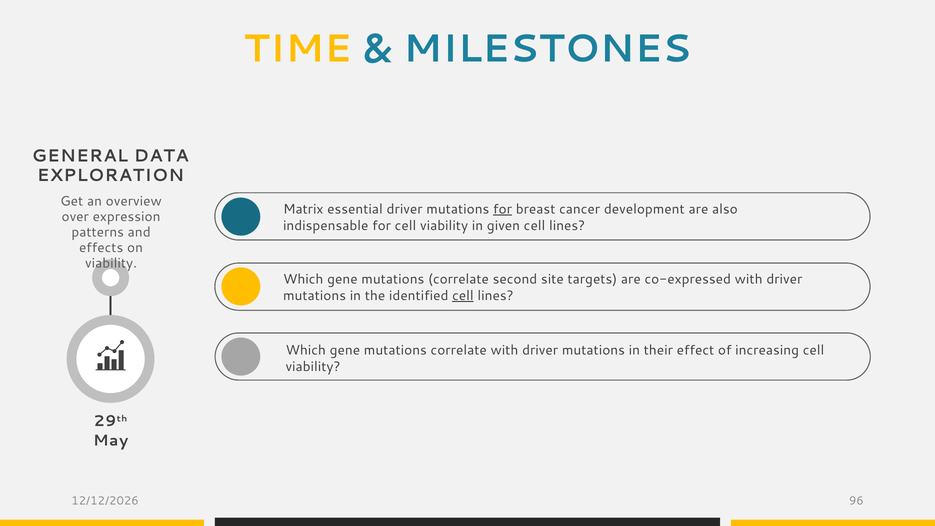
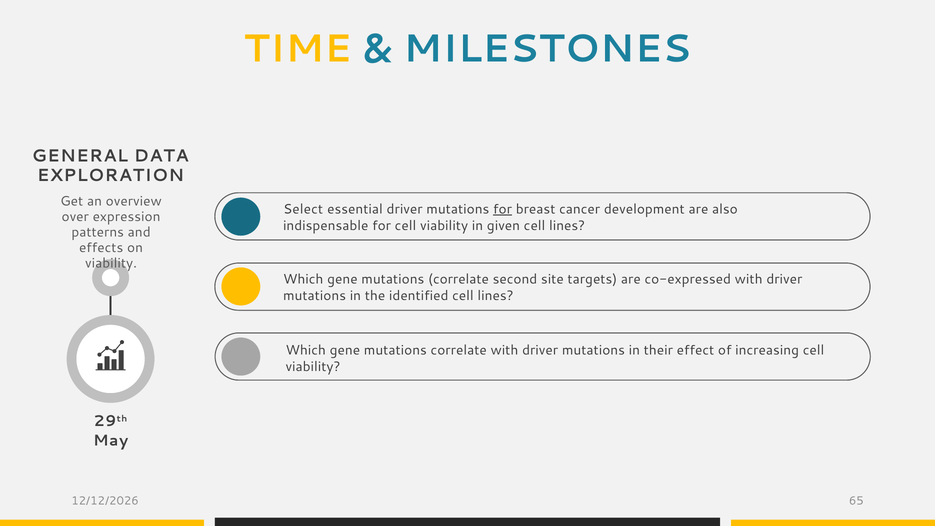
Matrix: Matrix -> Select (303, 209)
cell underline: present -> none (463, 296)
96: 96 -> 65 (856, 501)
